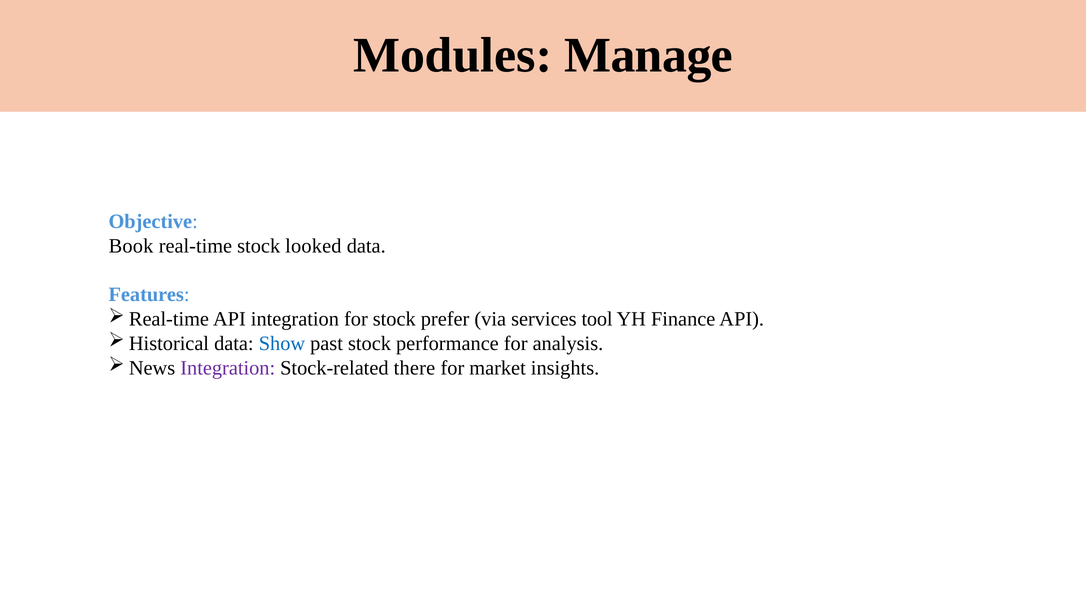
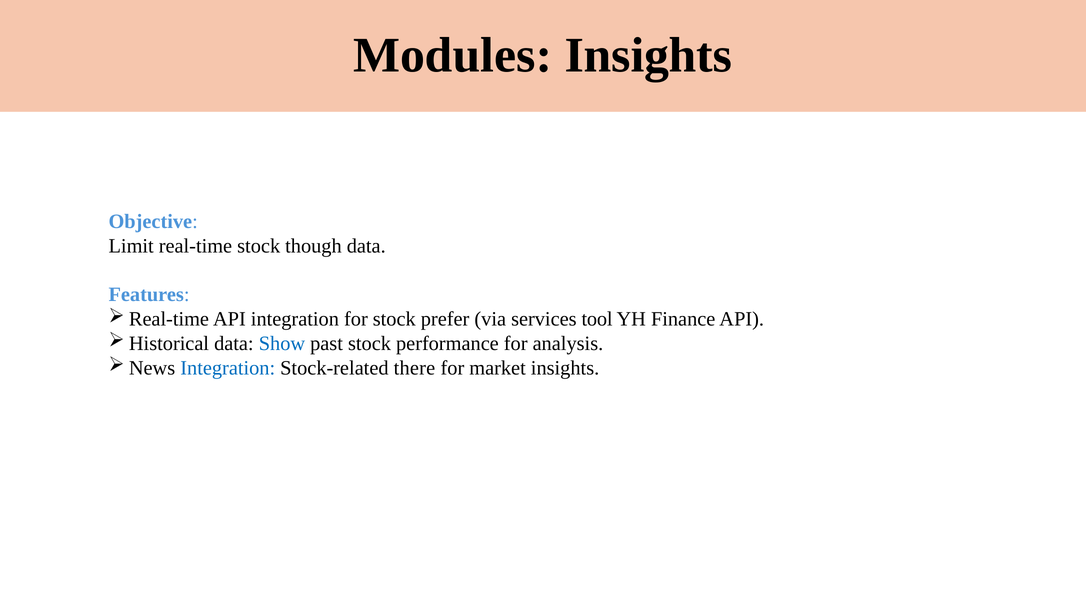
Modules Manage: Manage -> Insights (648, 55)
Book: Book -> Limit (131, 246)
looked: looked -> though (313, 246)
Integration colour: purple -> blue (228, 368)
